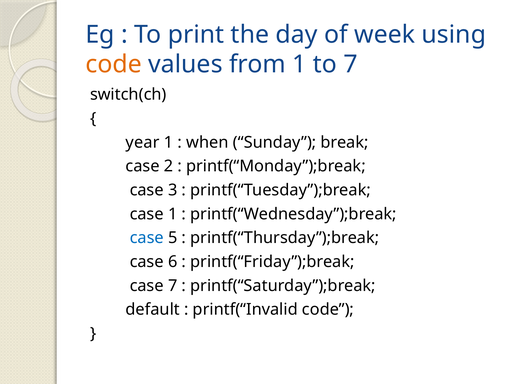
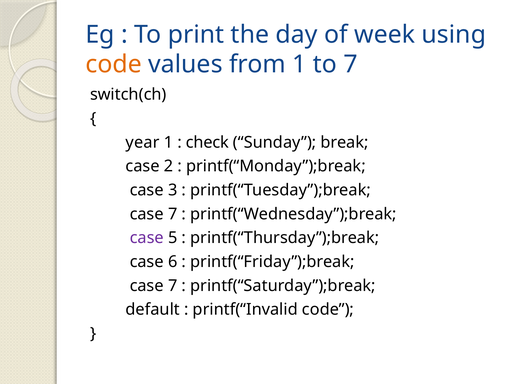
when: when -> check (207, 142)
1: 1 -> 7 (173, 214)
case colour: blue -> purple (147, 238)
